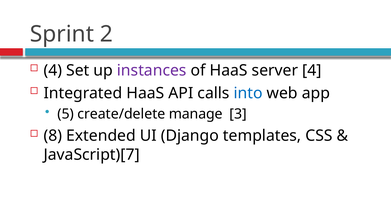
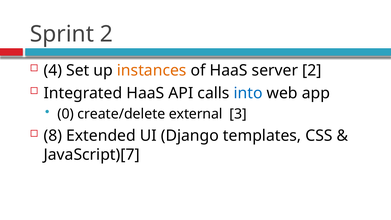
instances colour: purple -> orange (152, 70)
server 4: 4 -> 2 (312, 70)
5: 5 -> 0 (66, 114)
manage: manage -> external (196, 114)
